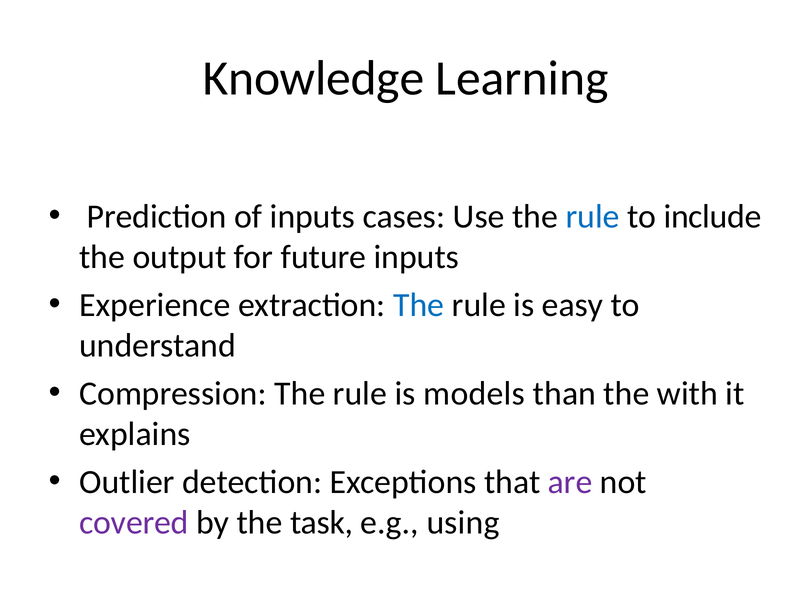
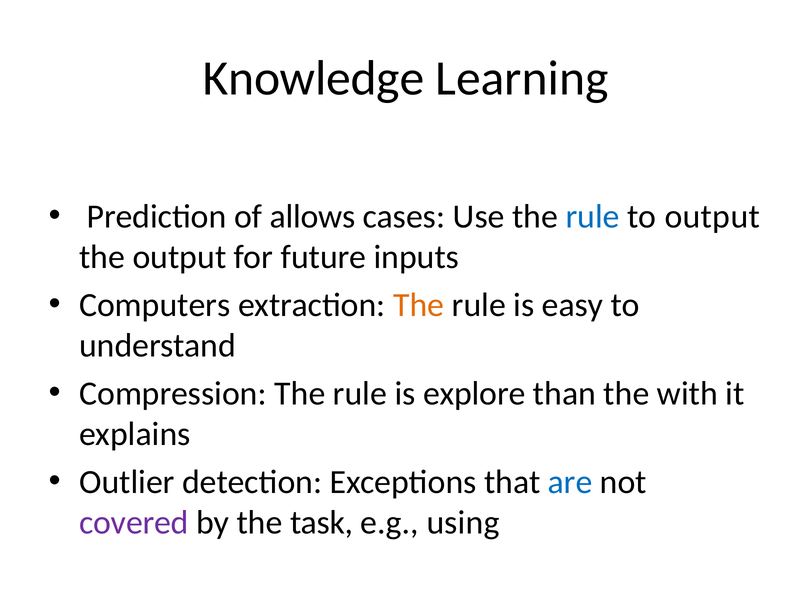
of inputs: inputs -> allows (313, 217)
to include: include -> output (712, 217)
Experience: Experience -> Computers (155, 305)
The colour: blue -> orange (419, 305)
models: models -> explore (474, 393)
are colour: purple -> blue (570, 482)
